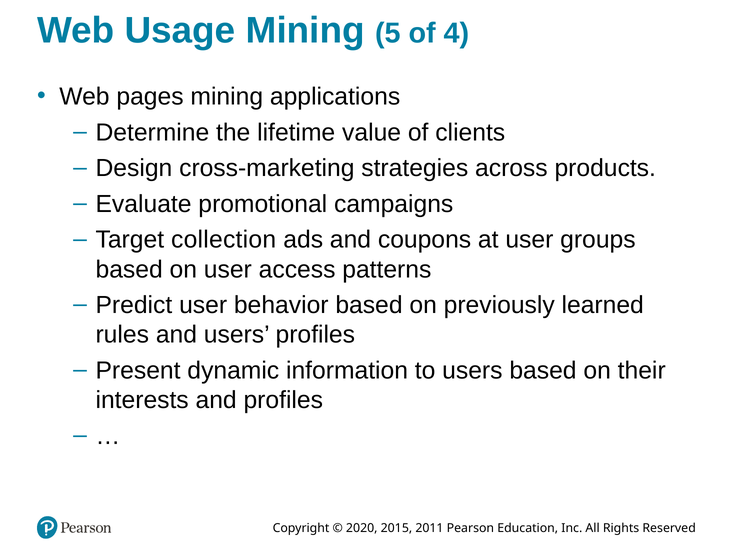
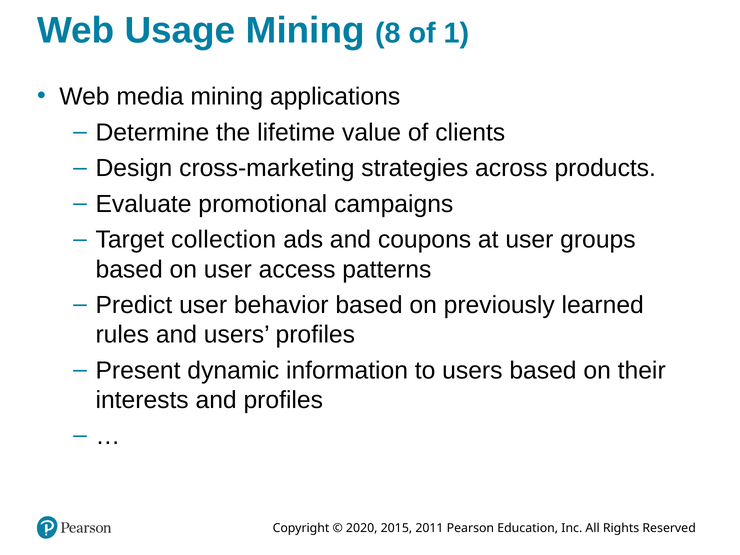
5: 5 -> 8 (388, 33)
4: 4 -> 1 (457, 33)
pages: pages -> media (150, 97)
